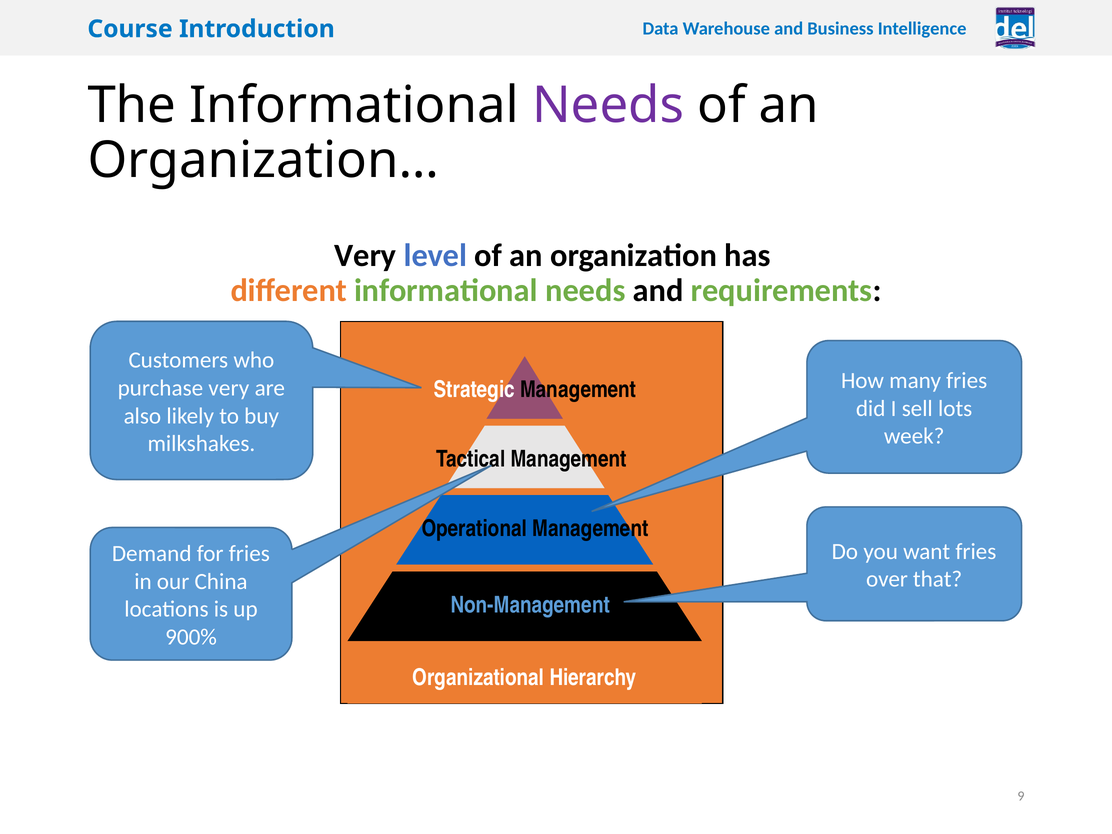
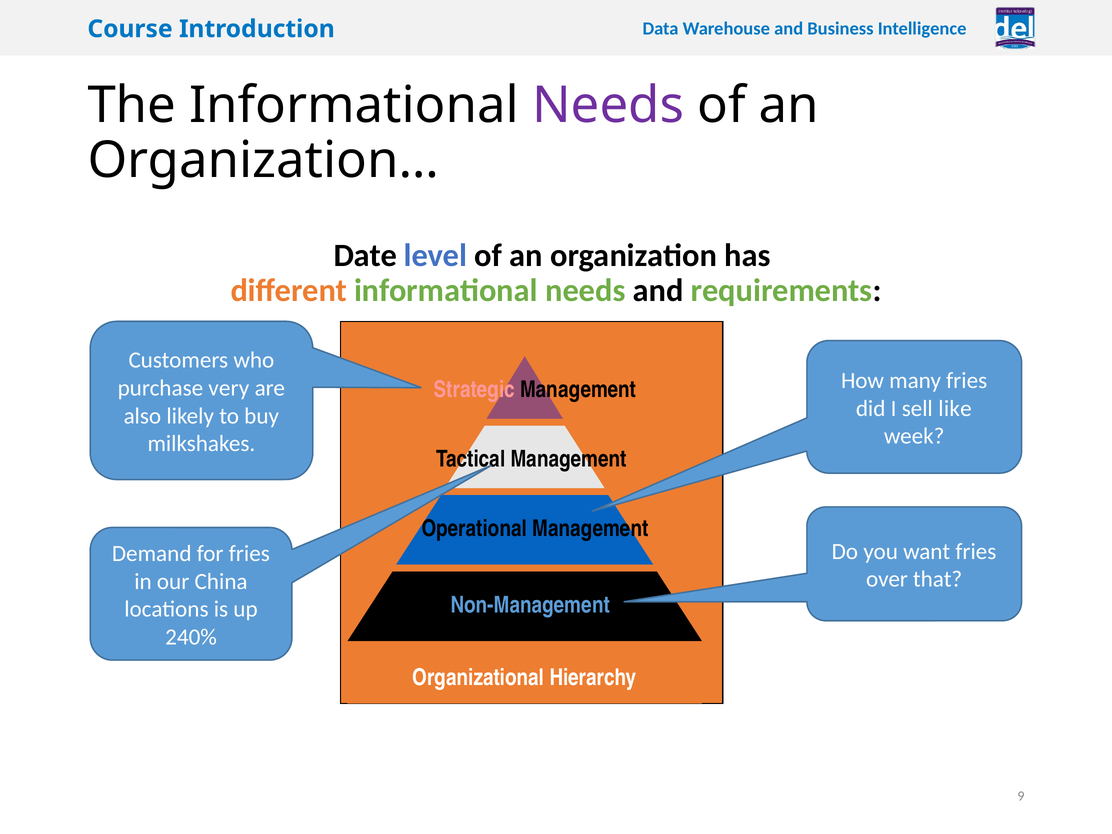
Very: Very -> Date (365, 256)
Strategic colour: white -> pink (474, 390)
lots: lots -> like (955, 408)
900%: 900% -> 240% (191, 637)
